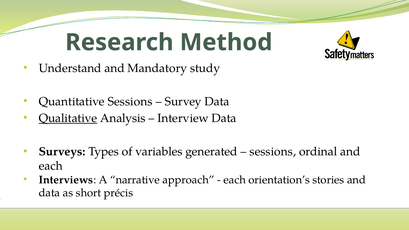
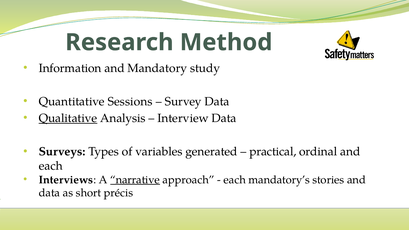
Understand: Understand -> Information (70, 68)
sessions: sessions -> practical (273, 152)
narrative underline: none -> present (135, 180)
orientation’s: orientation’s -> mandatory’s (279, 180)
